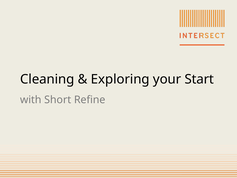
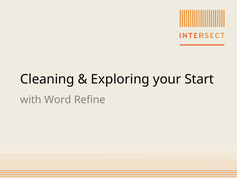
Short: Short -> Word (58, 100)
